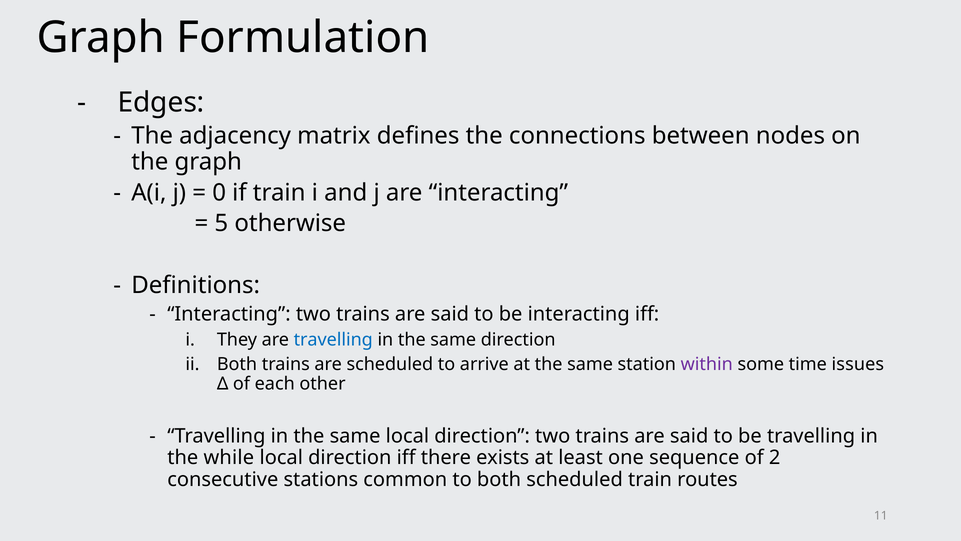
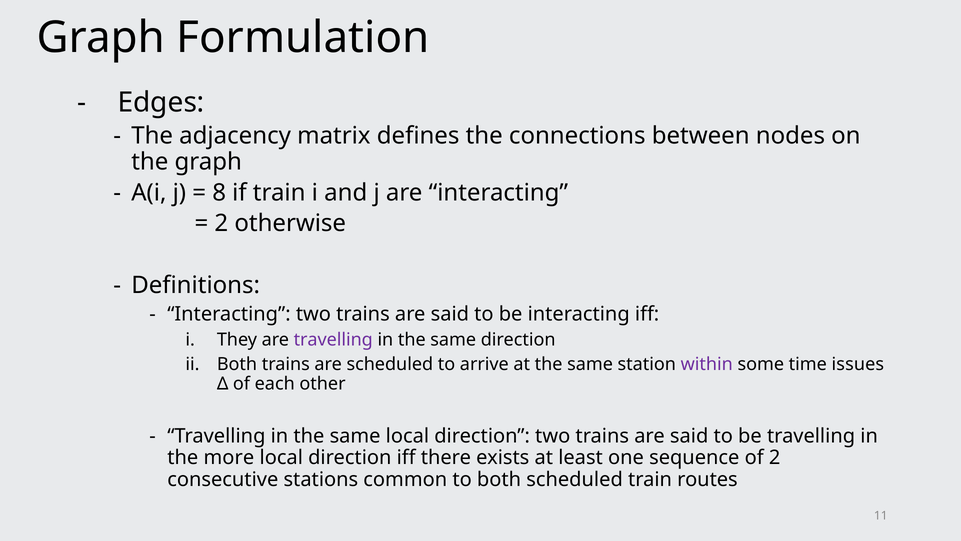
0: 0 -> 8 (219, 192)
5: 5 -> 2 (221, 223)
travelling colour: blue -> purple (333, 340)
while: while -> more (229, 457)
